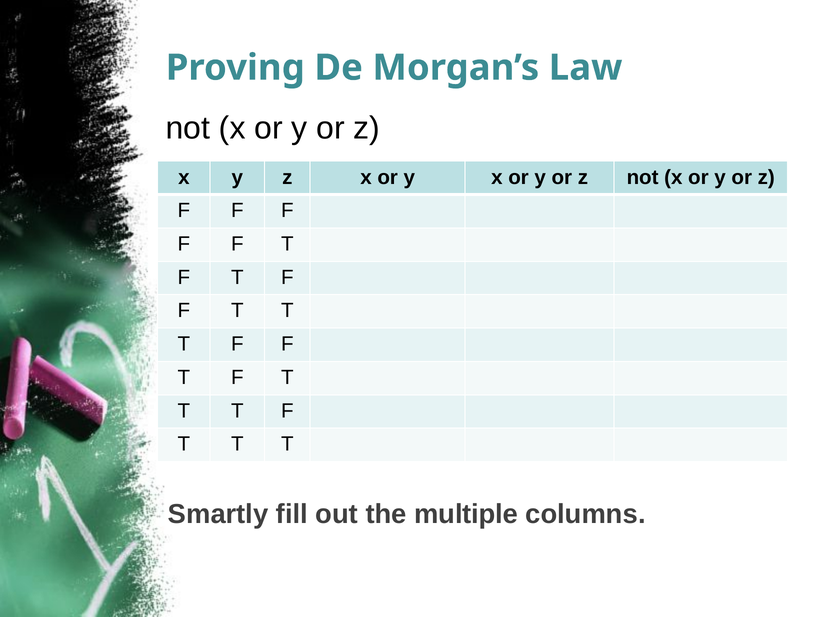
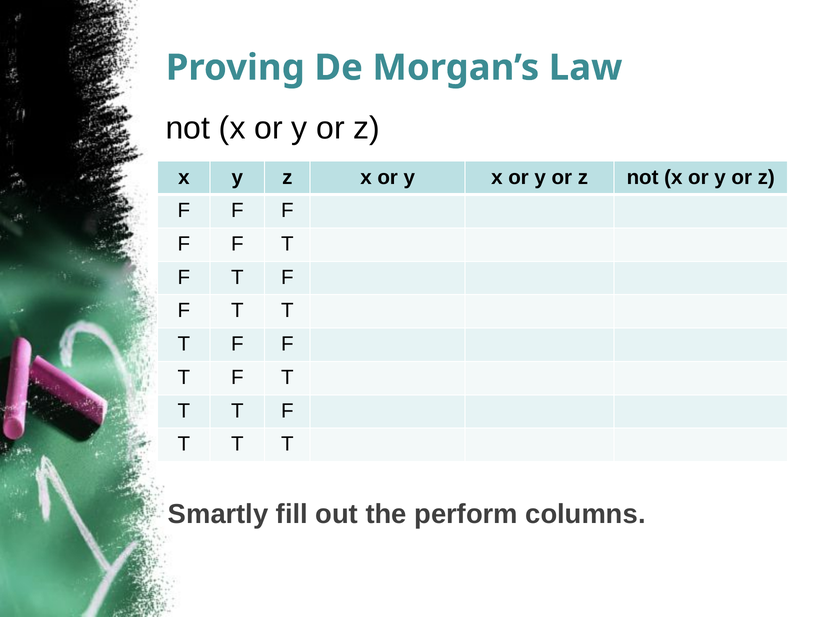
multiple: multiple -> perform (466, 514)
